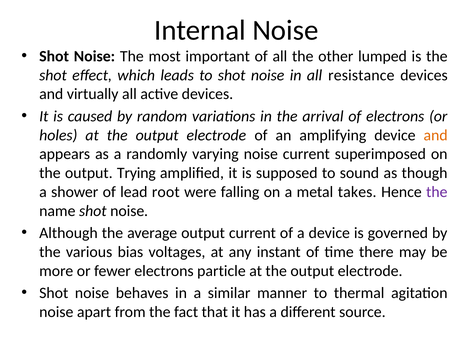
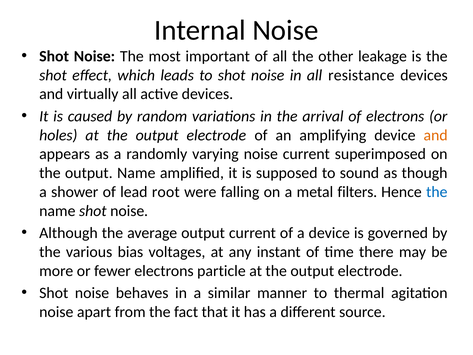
lumped: lumped -> leakage (383, 56)
output Trying: Trying -> Name (136, 173)
takes: takes -> filters (357, 192)
the colour: purple -> blue (437, 192)
